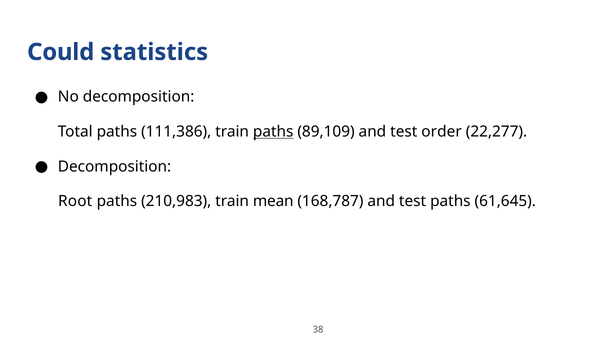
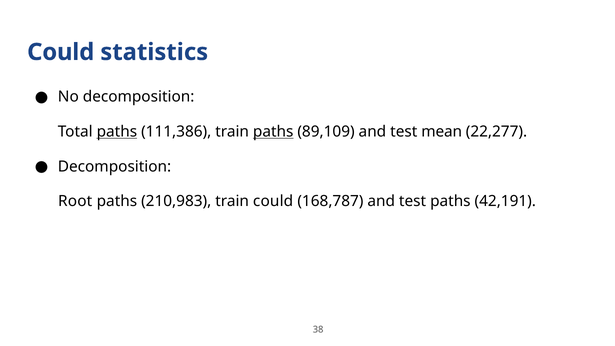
paths underline: none -> present (117, 132)
order: order -> mean (442, 132)
train mean: mean -> could (273, 201)
61,645: 61,645 -> 42,191 (505, 201)
